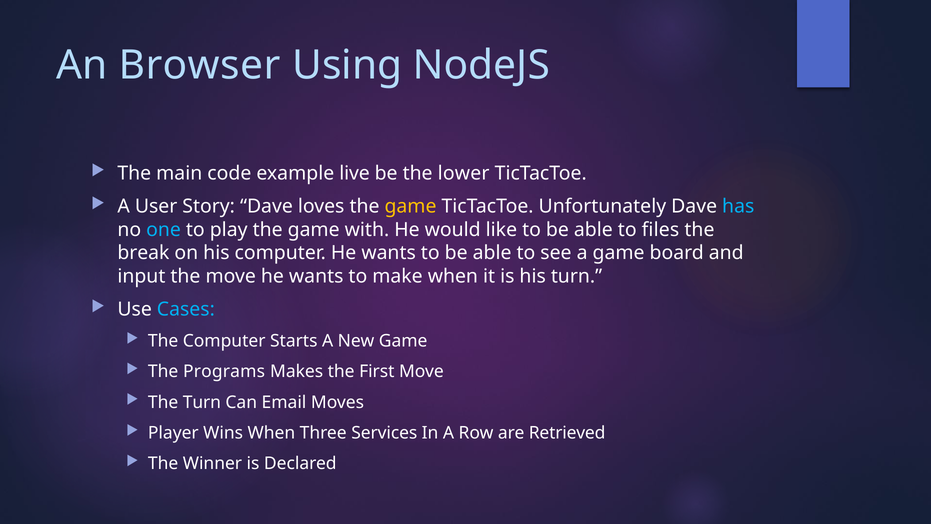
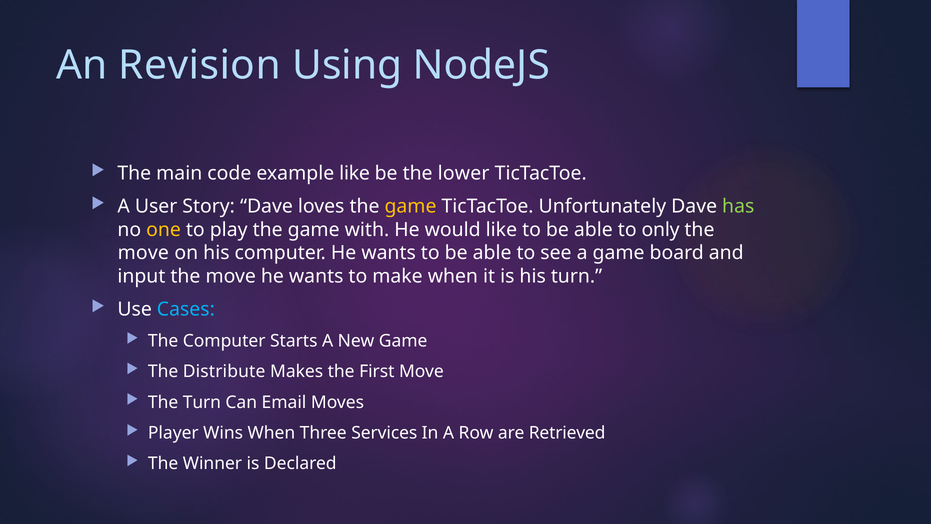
Browser: Browser -> Revision (200, 65)
example live: live -> like (355, 173)
has colour: light blue -> light green (738, 206)
one colour: light blue -> yellow (164, 230)
files: files -> only (661, 230)
break: break -> move (143, 253)
Programs: Programs -> Distribute (224, 371)
